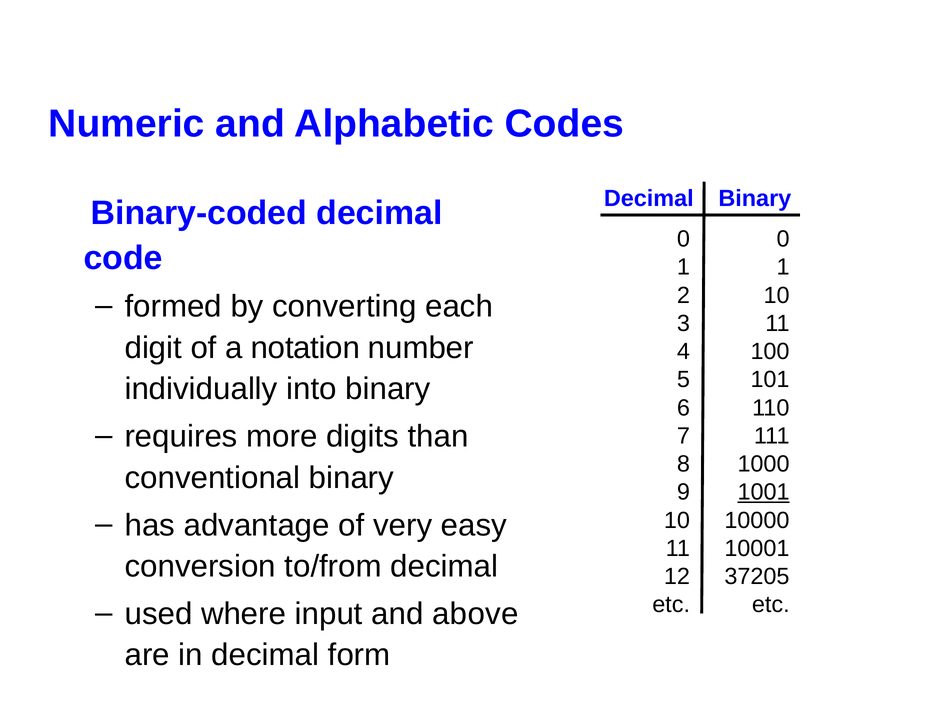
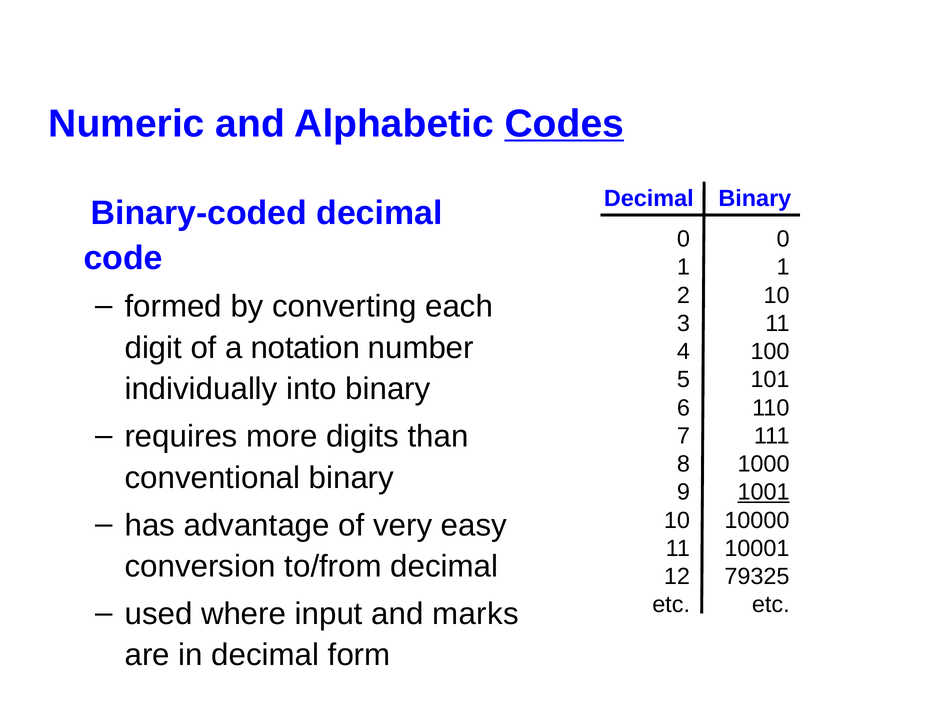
Codes underline: none -> present (564, 124)
37205: 37205 -> 79325 (757, 577)
above: above -> marks (475, 614)
